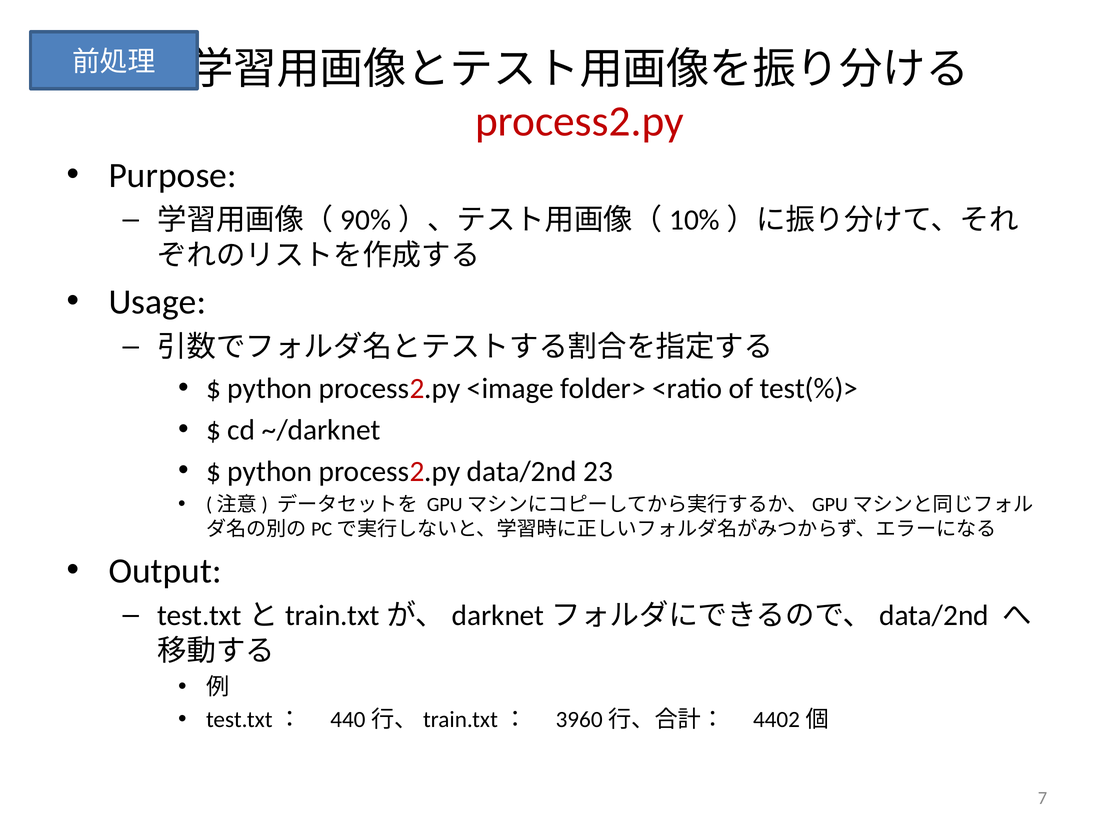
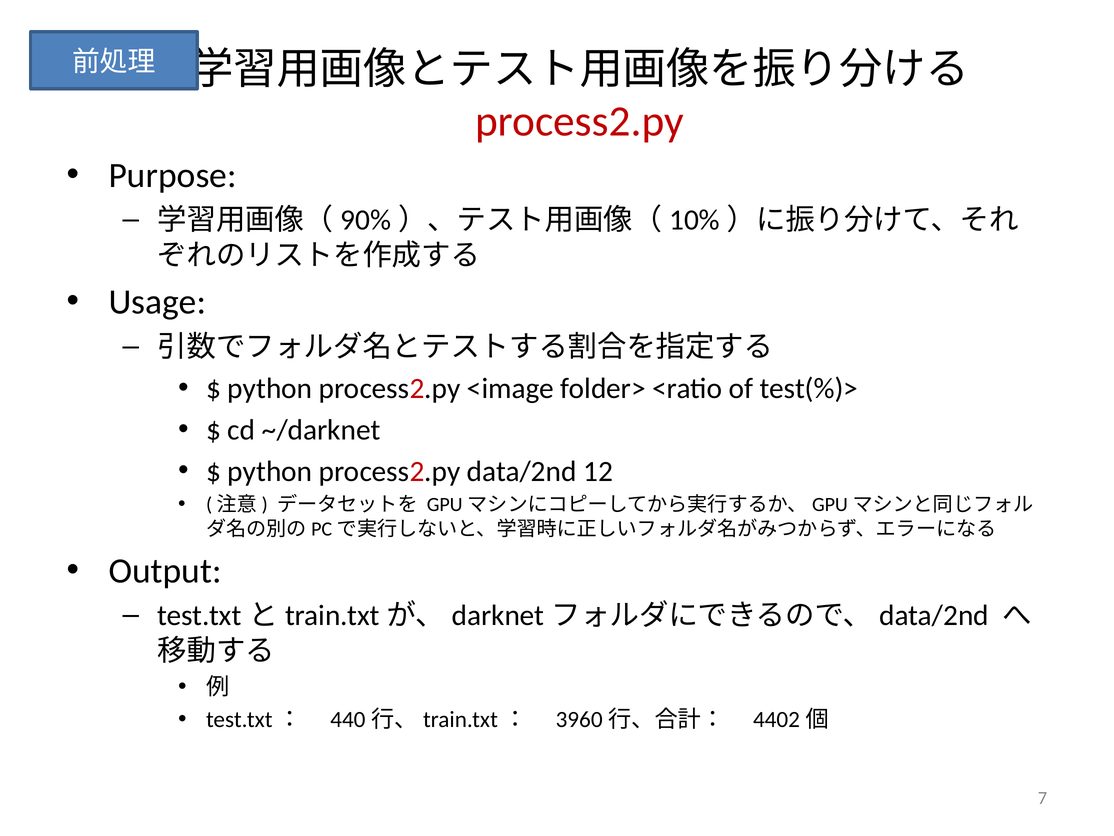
23: 23 -> 12 (598, 471)
